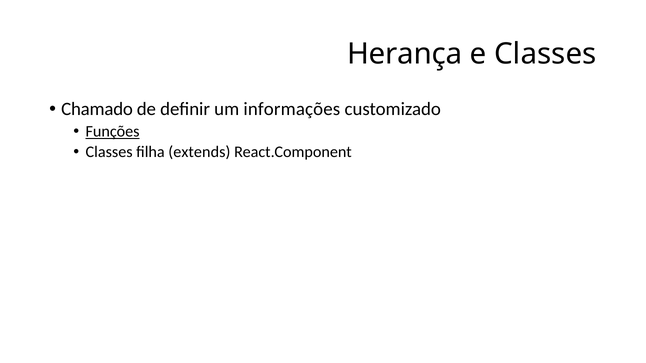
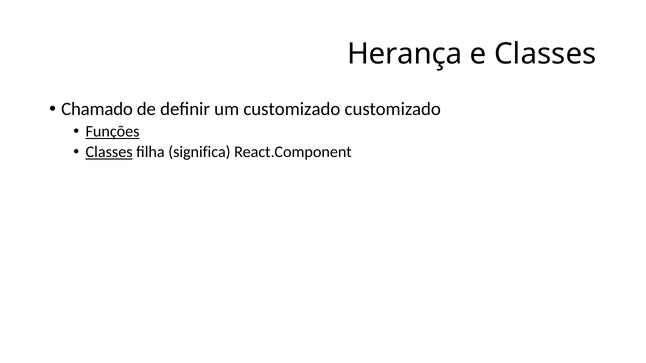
um informações: informações -> customizado (292, 109)
Classes underline: none -> present (109, 152)
extends: extends -> significa (199, 152)
